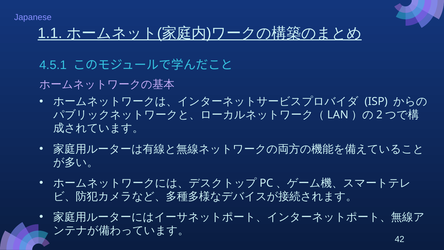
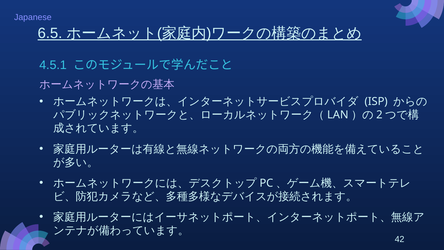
1.1: 1.1 -> 6.5 (50, 33)
